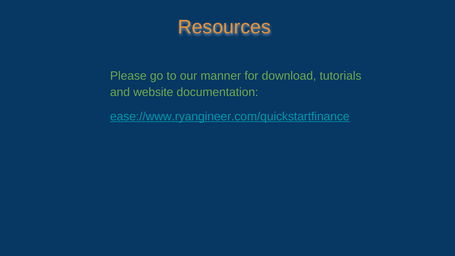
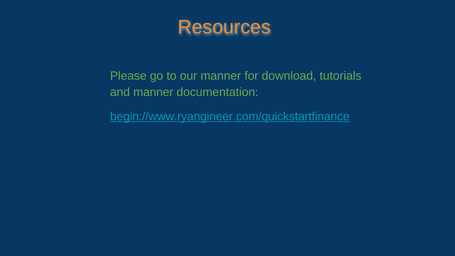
and website: website -> manner (153, 92)
ease://www.ryangineer.com/quickstartfinance: ease://www.ryangineer.com/quickstartfinance -> begin://www.ryangineer.com/quickstartfinance (230, 116)
